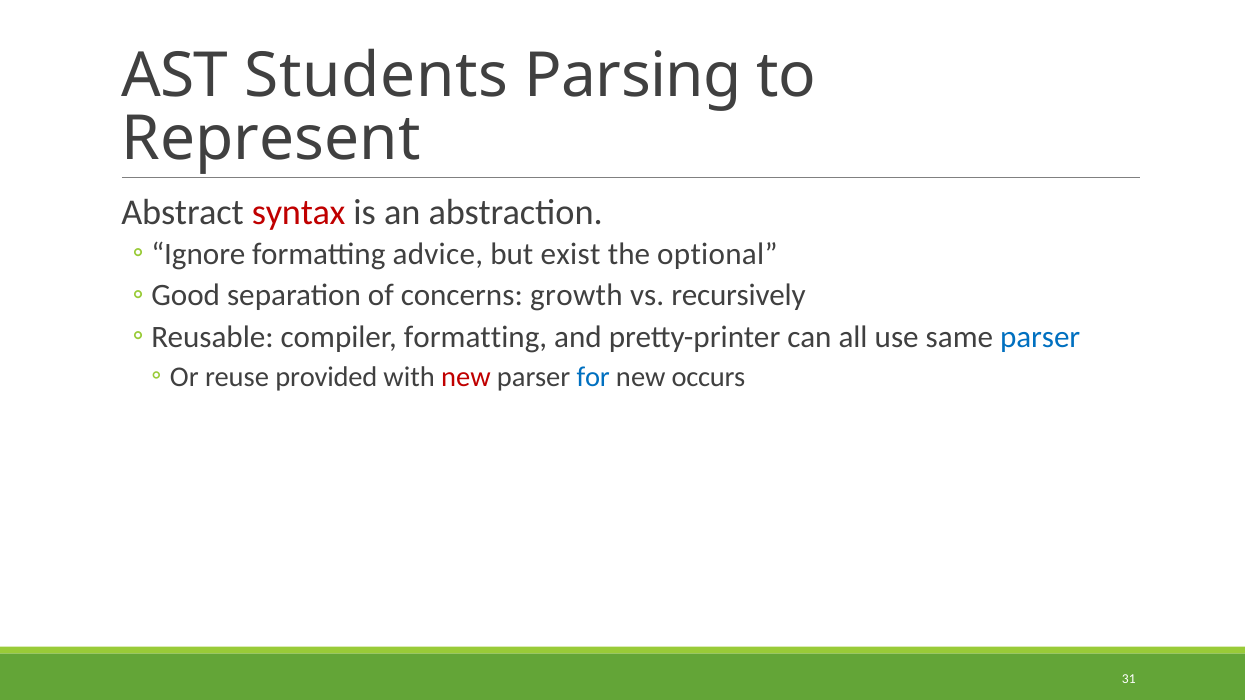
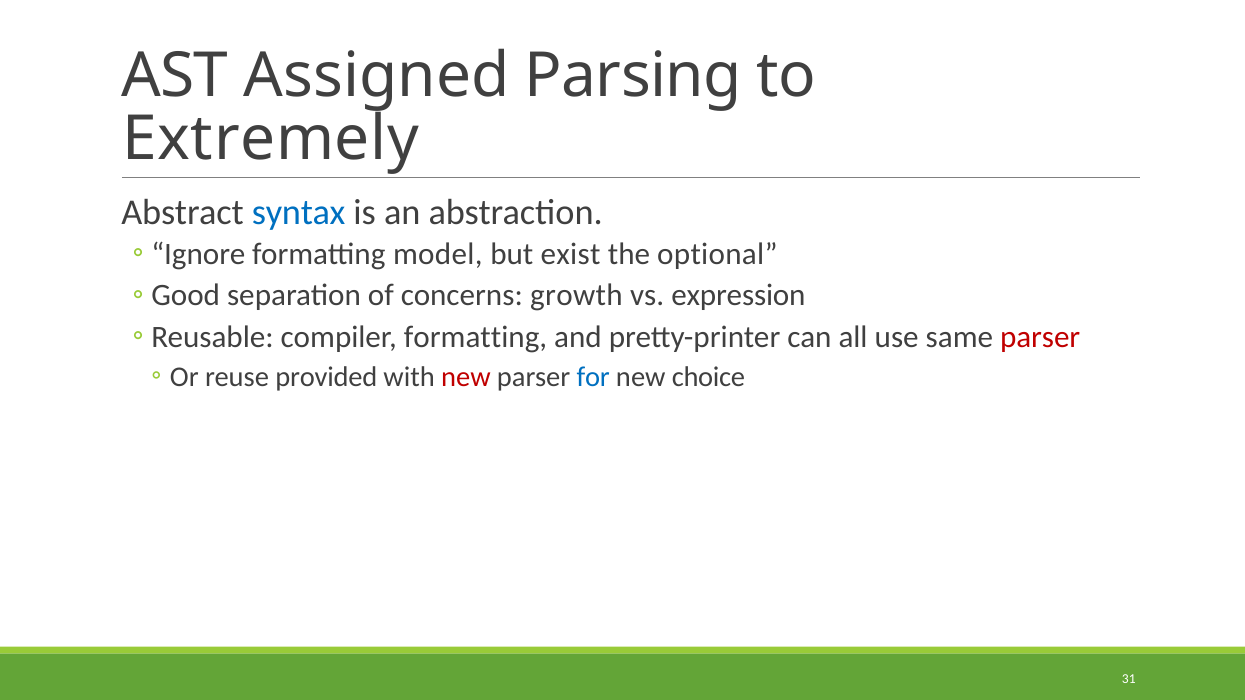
Students: Students -> Assigned (377, 76)
Represent: Represent -> Extremely (271, 139)
syntax colour: red -> blue (299, 212)
advice: advice -> model (438, 254)
recursively: recursively -> expression (738, 296)
parser colour: blue -> red (1040, 337)
occurs: occurs -> choice (708, 377)
